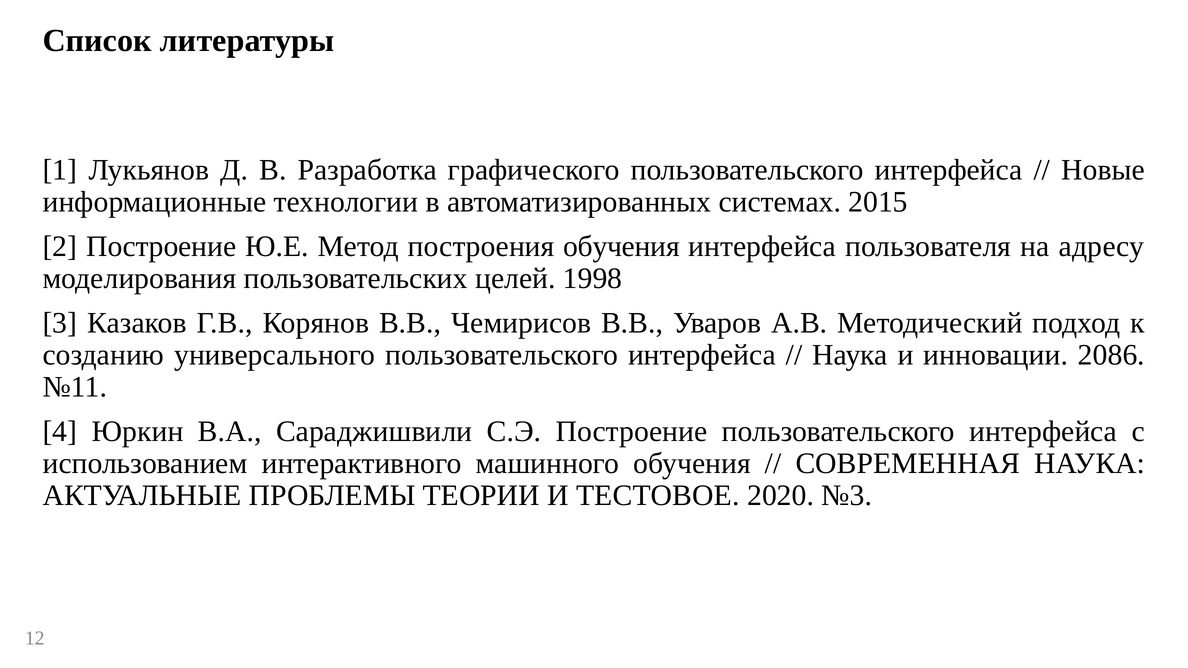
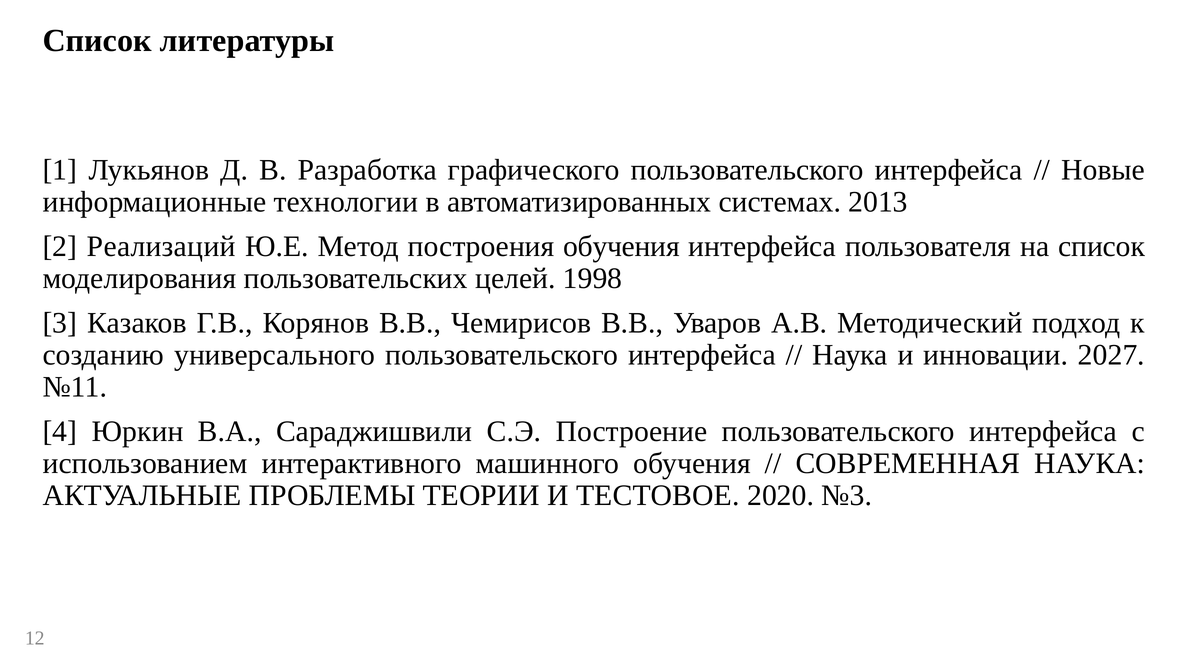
2015: 2015 -> 2013 (878, 202)
2 Построение: Построение -> Реализаций (161, 246)
на адресу: адресу -> список (1102, 246)
2086: 2086 -> 2027 (1111, 355)
